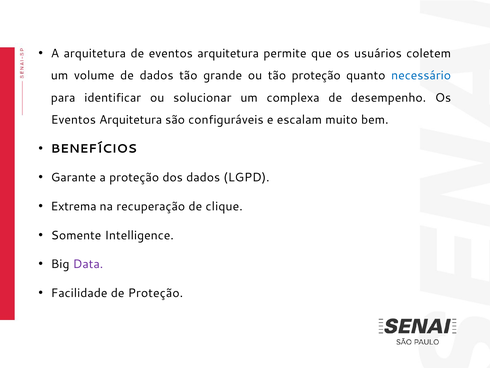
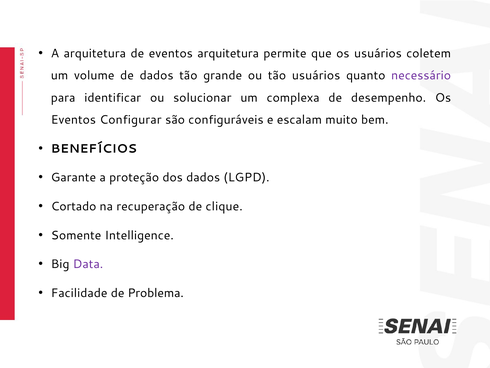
tão proteção: proteção -> usuários (316, 75)
necessário colour: blue -> purple (421, 75)
Arquitetura: Arquitetura -> Configurar (131, 120)
Extrema: Extrema -> Cortado (74, 206)
de Proteção: Proteção -> Problema (156, 293)
